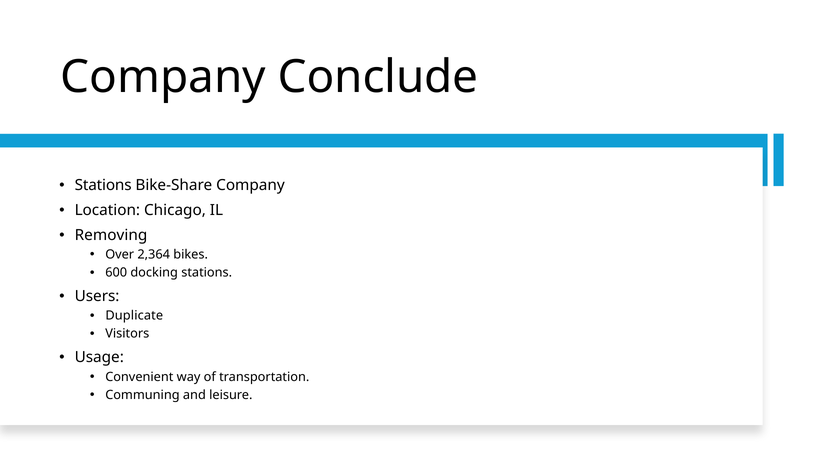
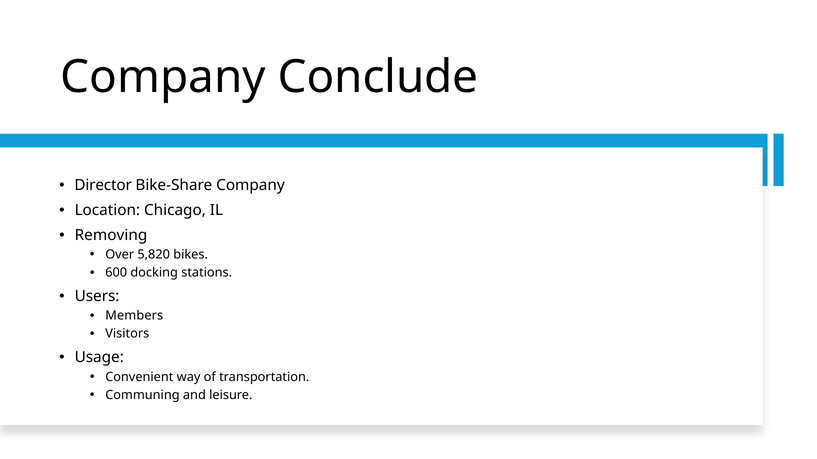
Stations: Stations -> Director (103, 185)
2,364: 2,364 -> 5,820 (154, 255)
Duplicate: Duplicate -> Members (134, 316)
